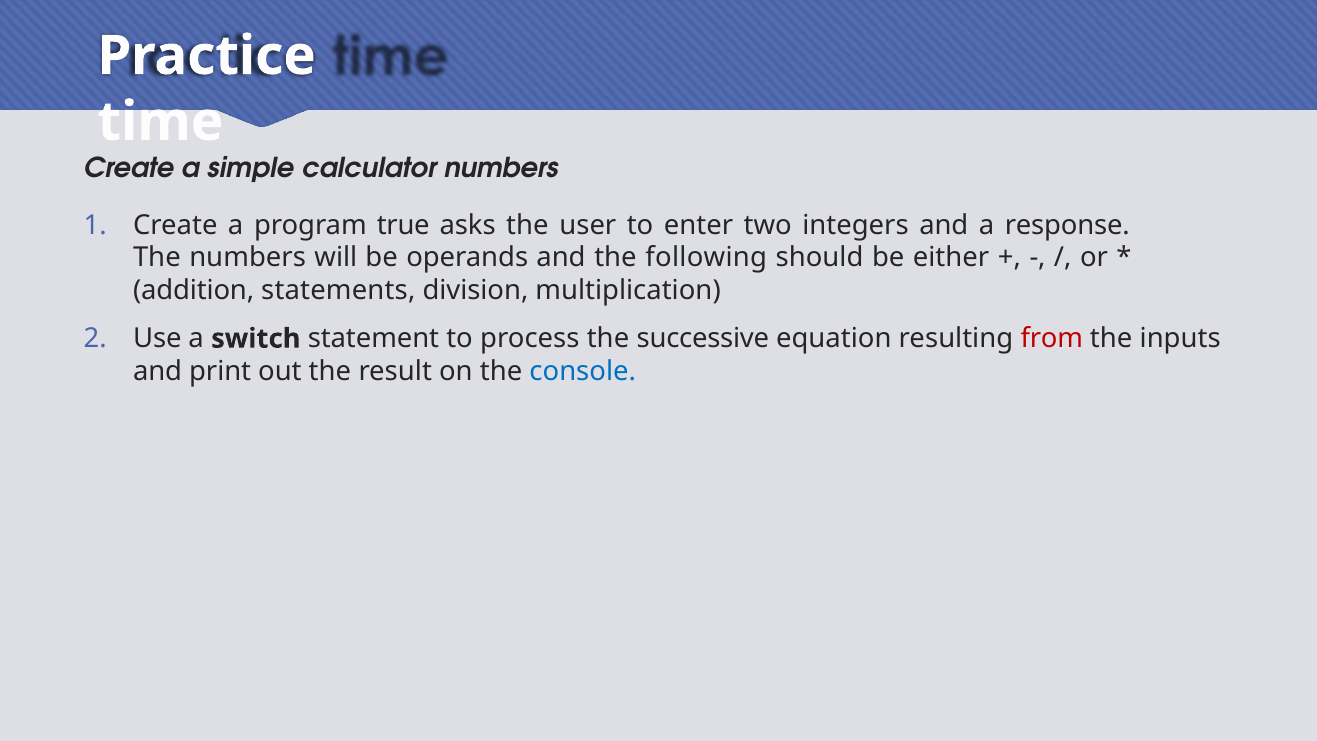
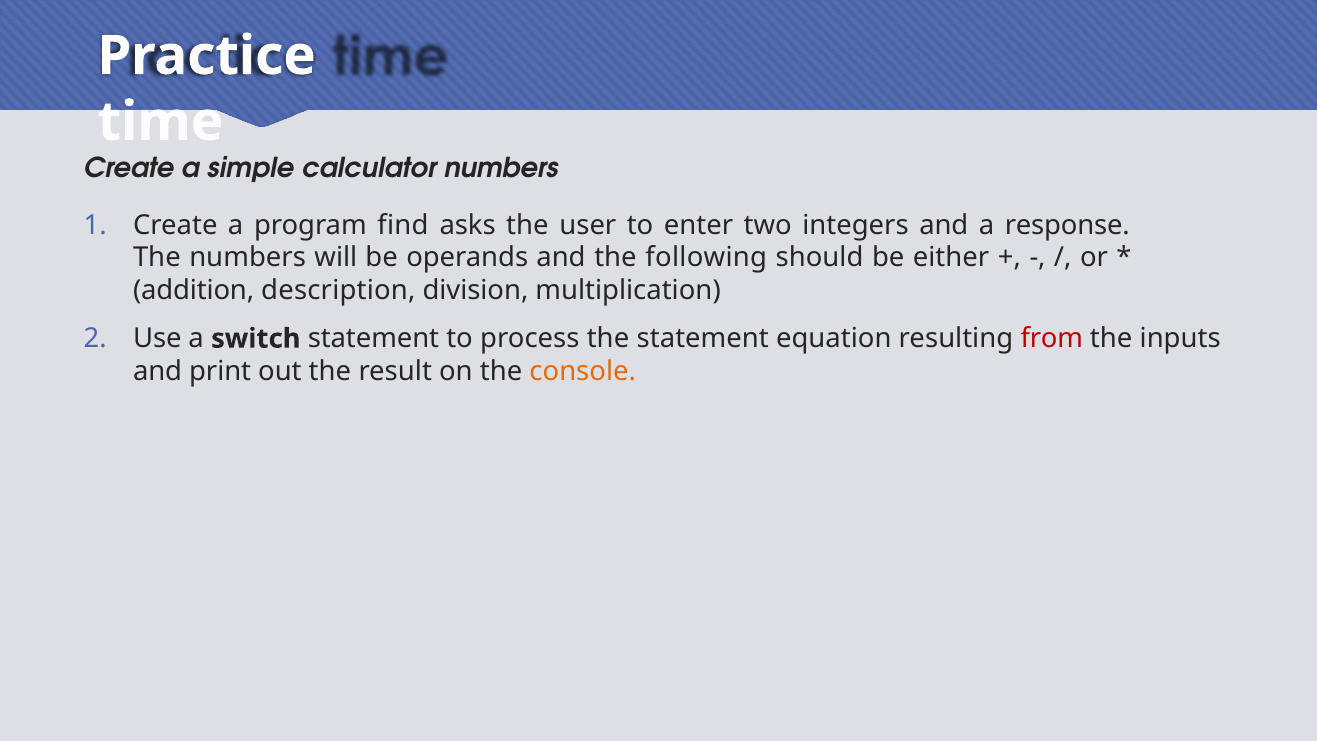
true: true -> find (403, 225)
statements: statements -> description (338, 291)
the successive: successive -> statement (703, 339)
console colour: blue -> orange (583, 371)
